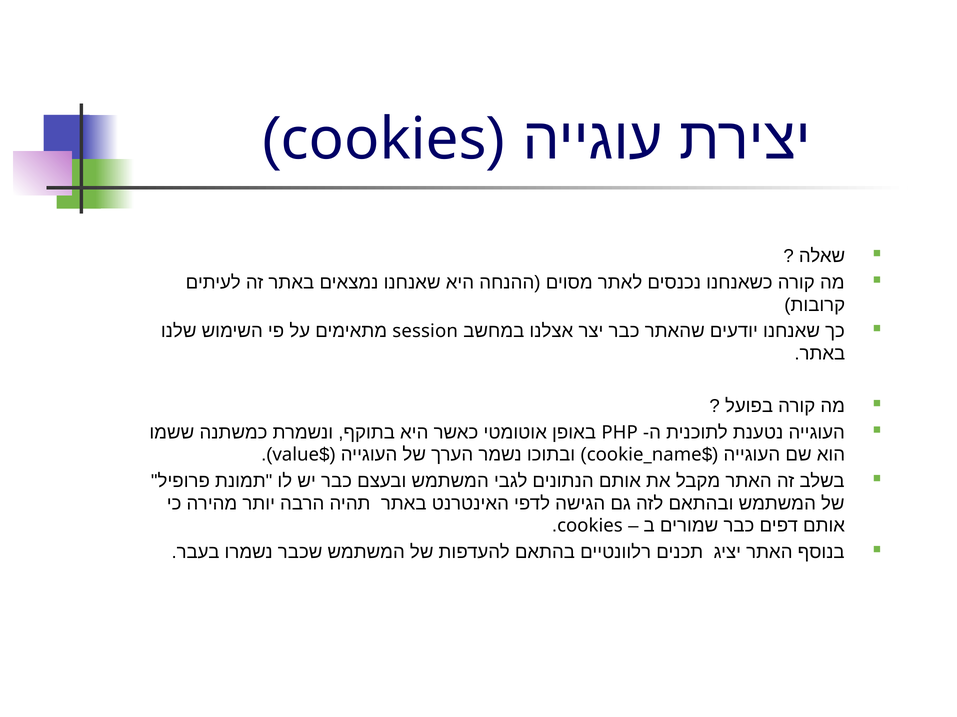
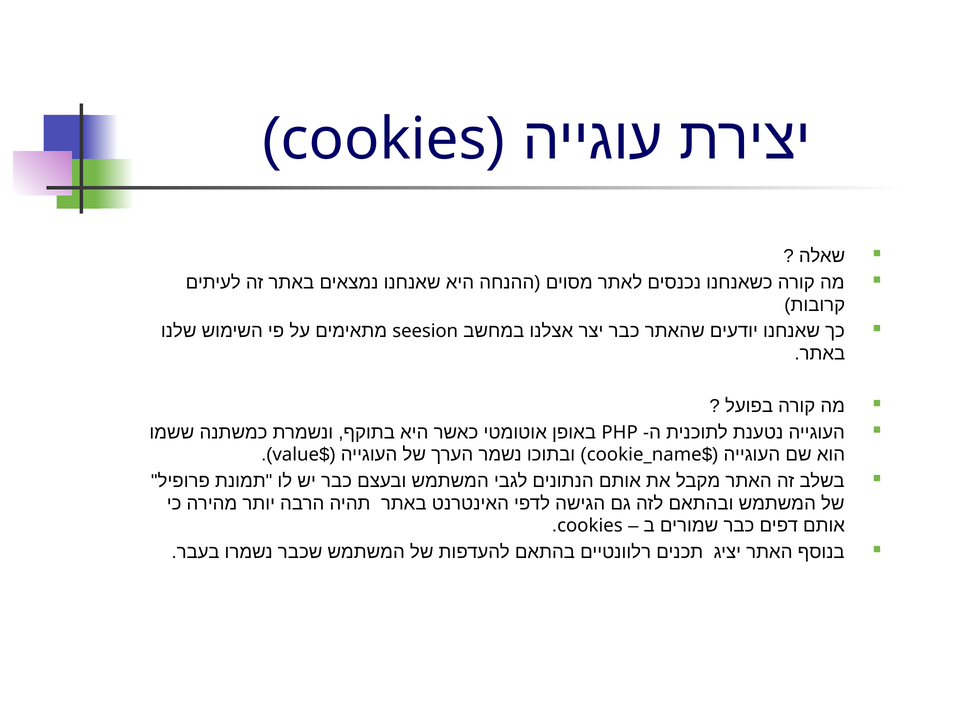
session: session -> seesion (425, 332)
